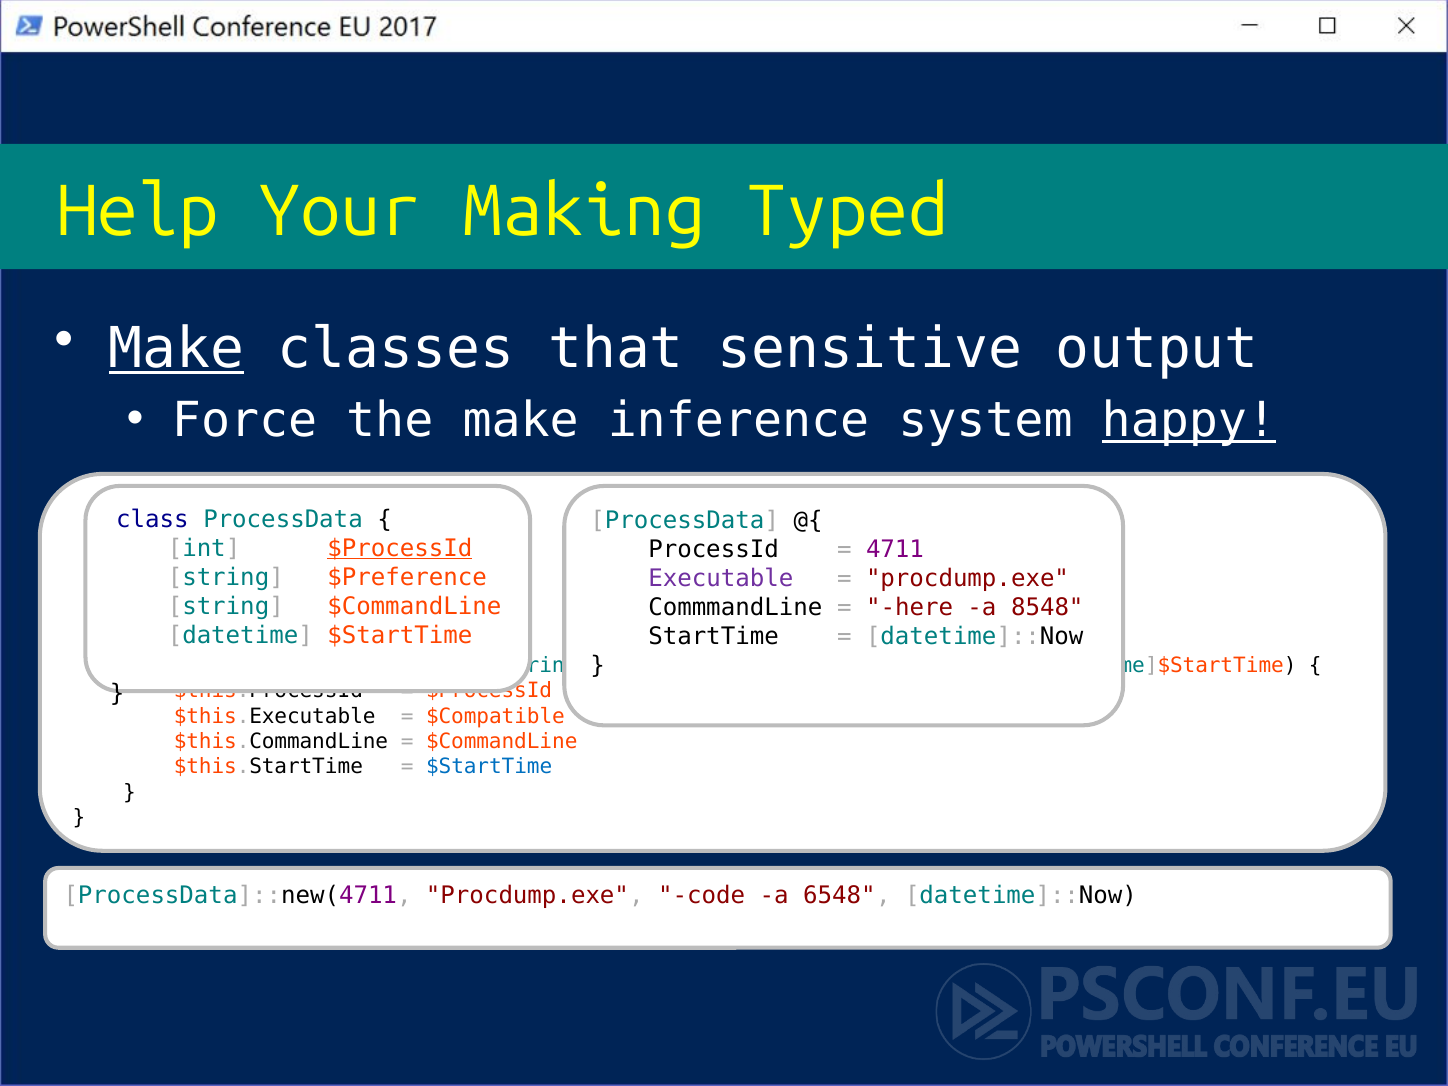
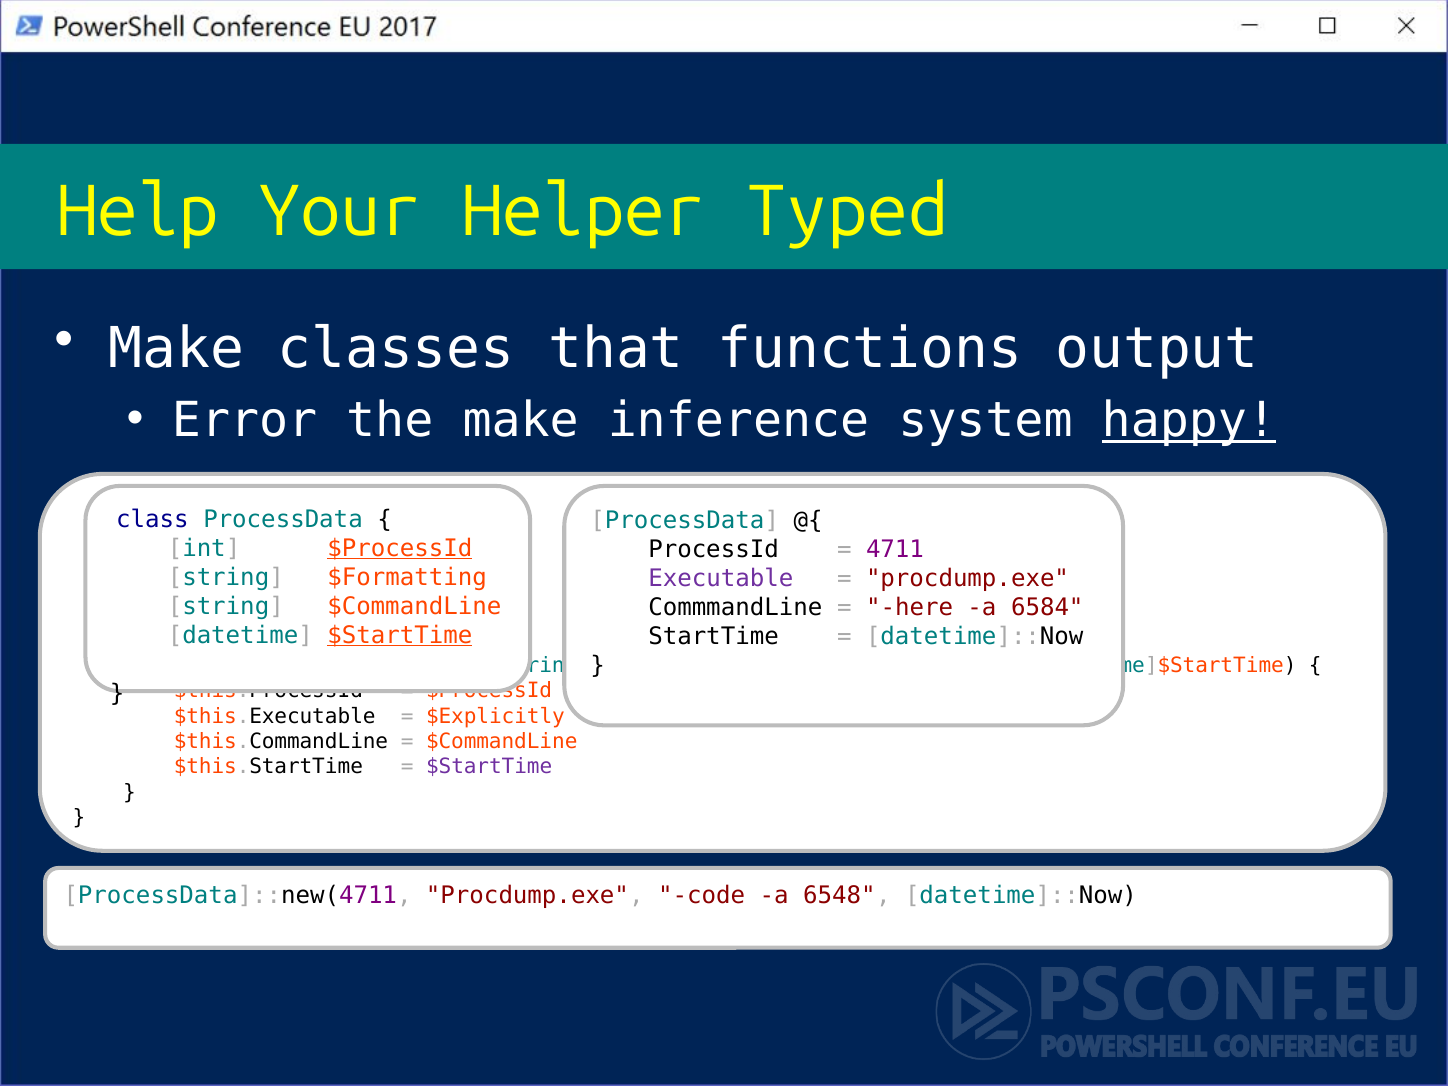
Making: Making -> Helper (584, 212)
Make underline: present -> none (176, 349)
sensitive: sensitive -> functions (870, 349)
Force: Force -> Error (245, 420)
$Preference: $Preference -> $Formatting (407, 577)
8548: 8548 -> 6584 (1047, 608)
$StartTime underline: none -> present (400, 635)
$Compatible: $Compatible -> $Explicitly (495, 716)
$StartTime colour: blue -> purple (489, 767)
